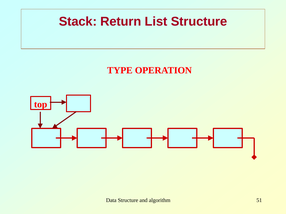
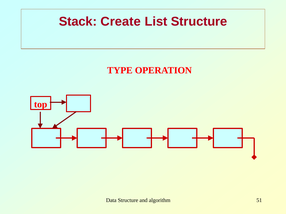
Return: Return -> Create (121, 22)
